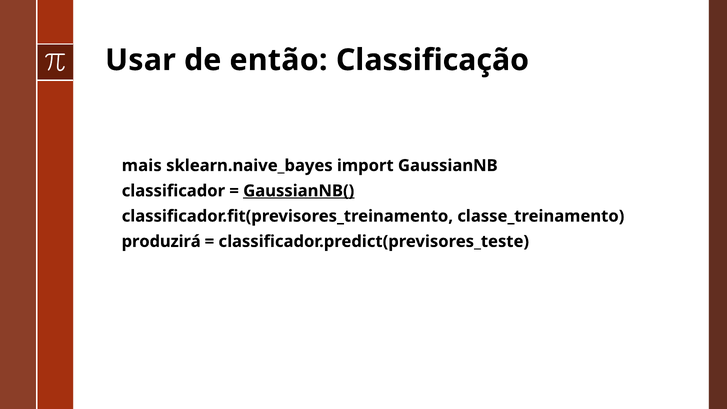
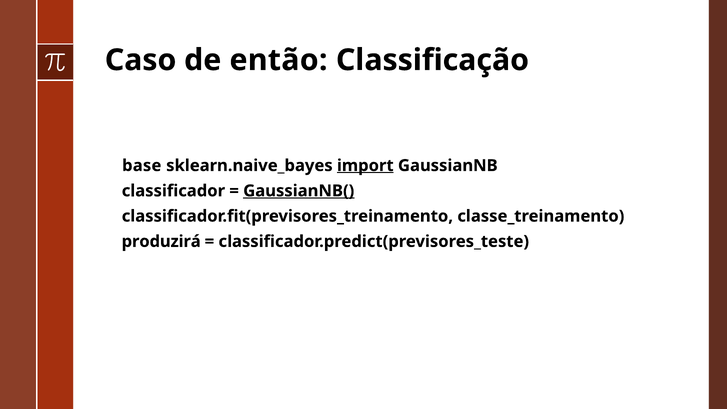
Usar: Usar -> Caso (141, 60)
mais: mais -> base (142, 166)
import underline: none -> present (365, 166)
